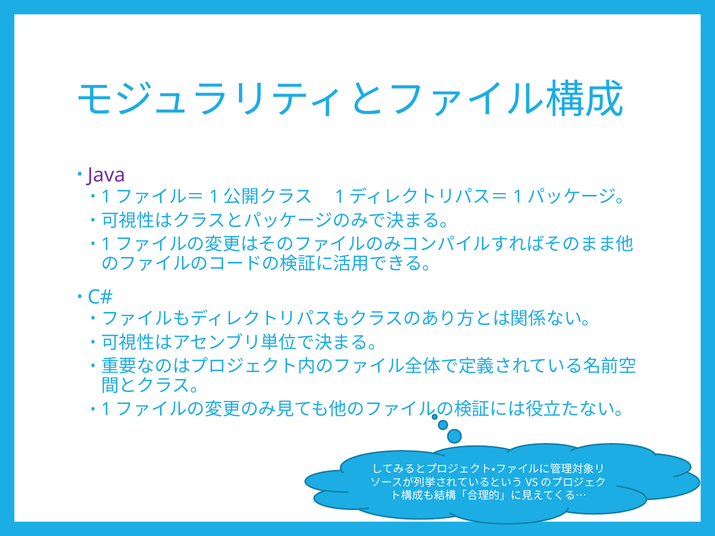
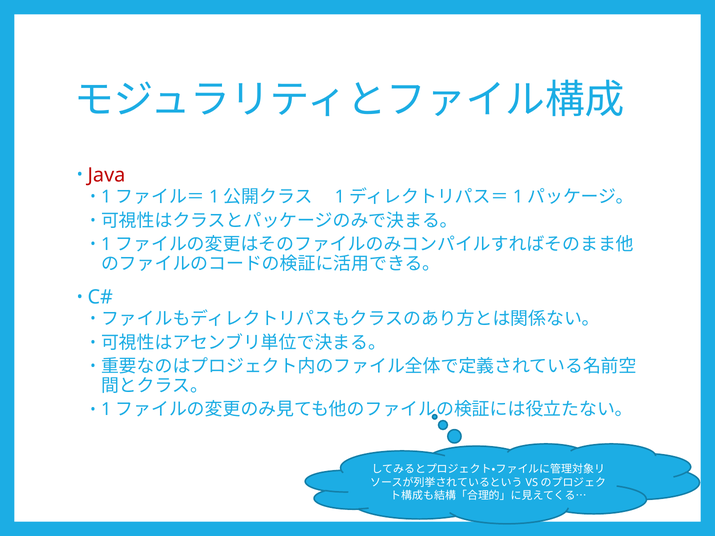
Java colour: purple -> red (106, 175)
